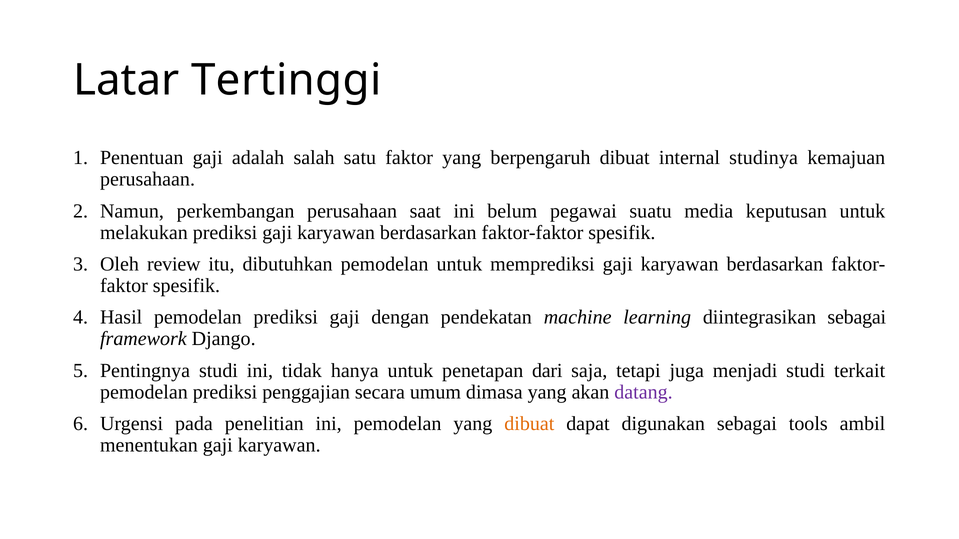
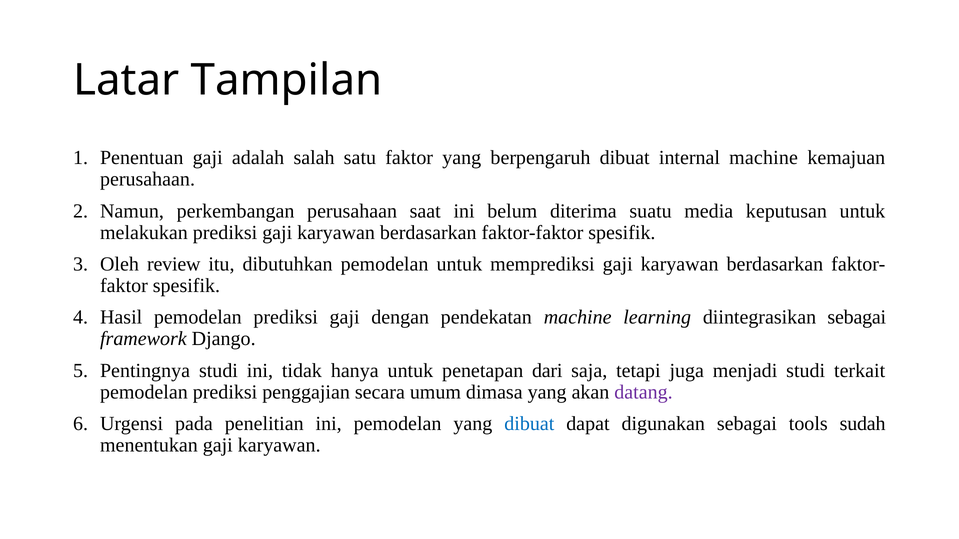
Tertinggi: Tertinggi -> Tampilan (287, 81)
internal studinya: studinya -> machine (764, 158)
pegawai: pegawai -> diterima (583, 211)
dibuat colour: orange -> blue (529, 424)
ambil: ambil -> sudah (863, 424)
